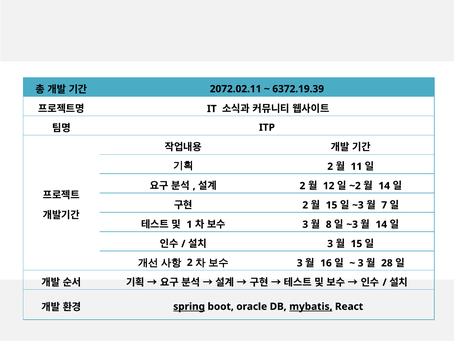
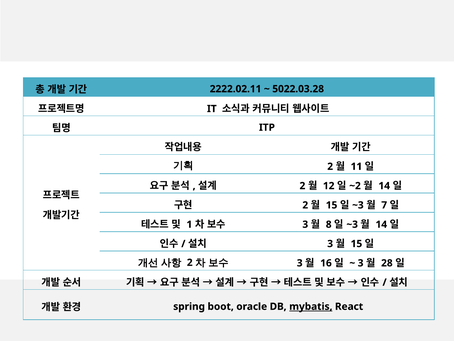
2072.02.11: 2072.02.11 -> 2222.02.11 (236, 89)
6372.19.39: 6372.19.39 -> 5022.03.28 (298, 89)
spring underline: present -> none (189, 306)
